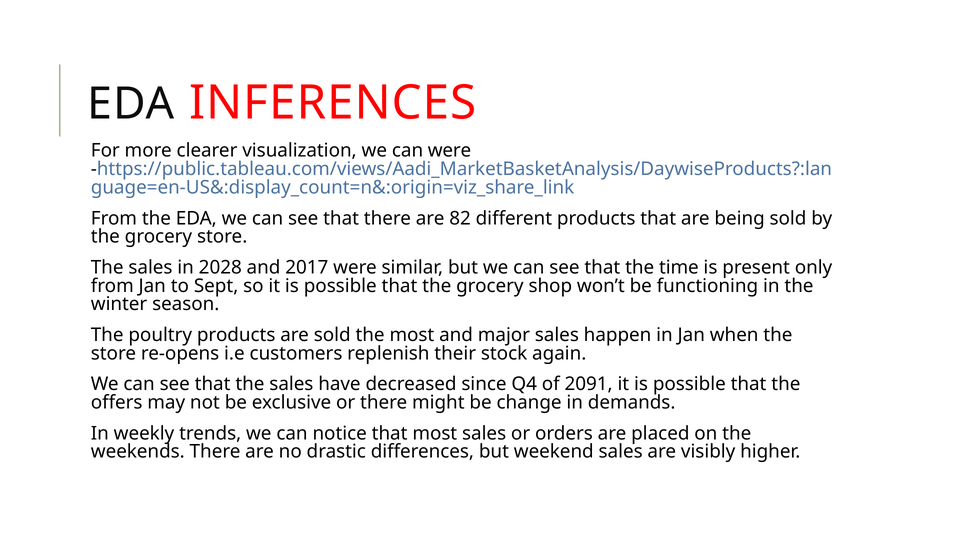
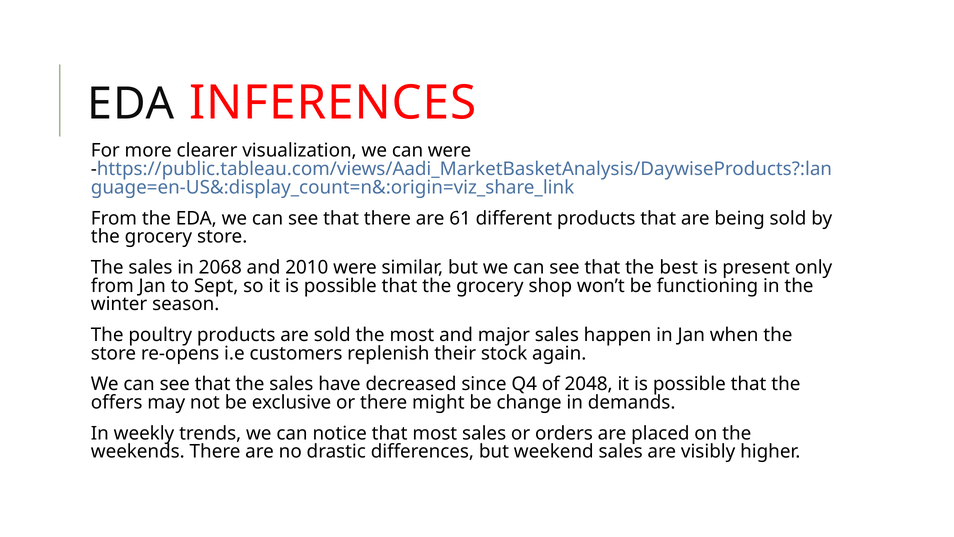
82: 82 -> 61 (460, 218)
2028: 2028 -> 2068 (220, 267)
2017: 2017 -> 2010 (307, 267)
time: time -> best (679, 267)
2091: 2091 -> 2048 (589, 384)
